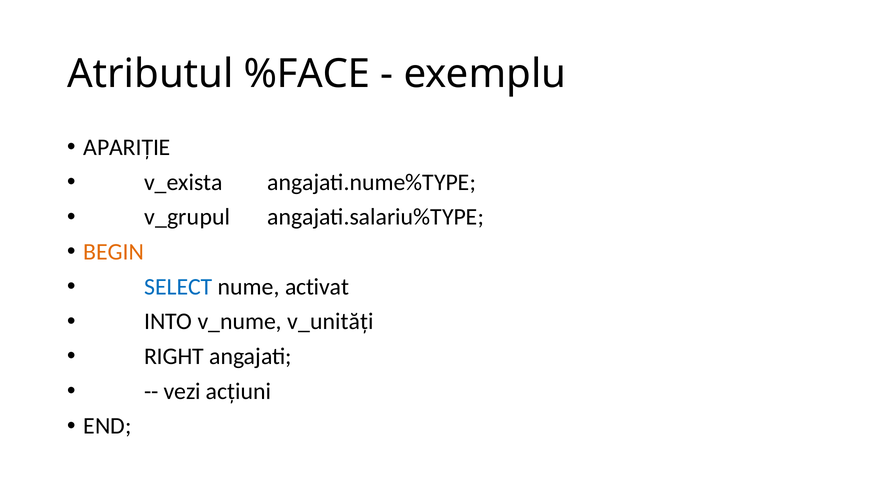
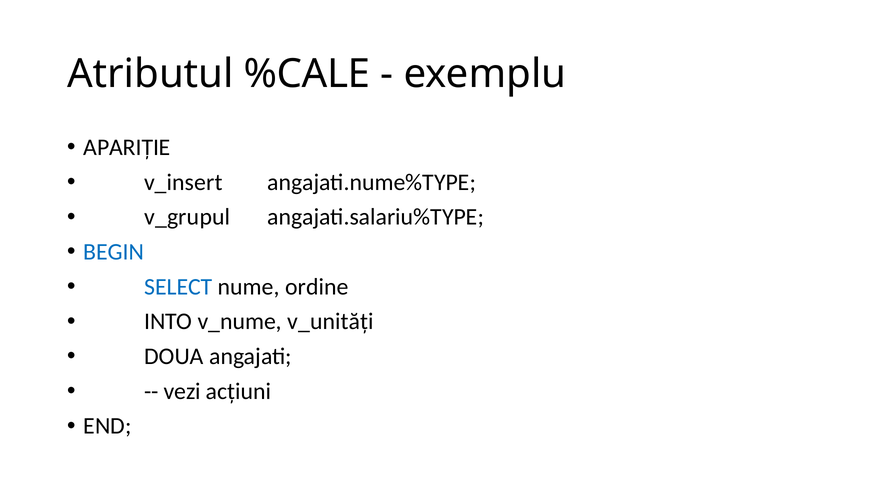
%FACE: %FACE -> %CALE (307, 74)
v_exista: v_exista -> v_insert (183, 182)
BEGIN colour: orange -> blue (114, 252)
activat: activat -> ordine (317, 287)
RIGHT: RIGHT -> DOUA (174, 357)
